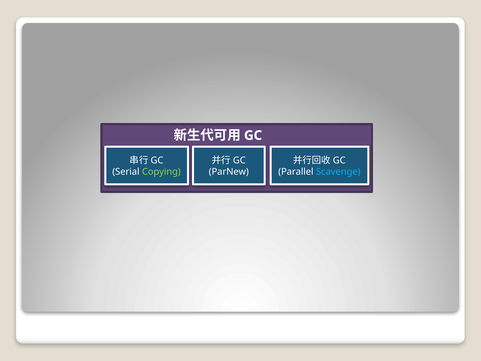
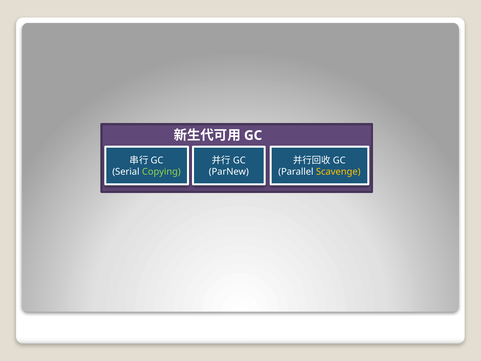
Scavenge colour: light blue -> yellow (338, 172)
